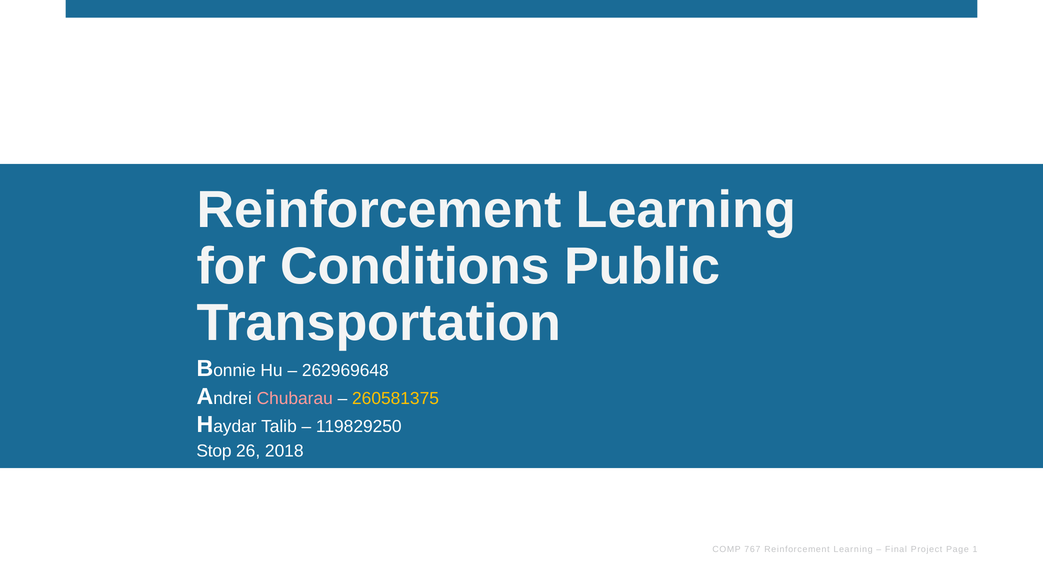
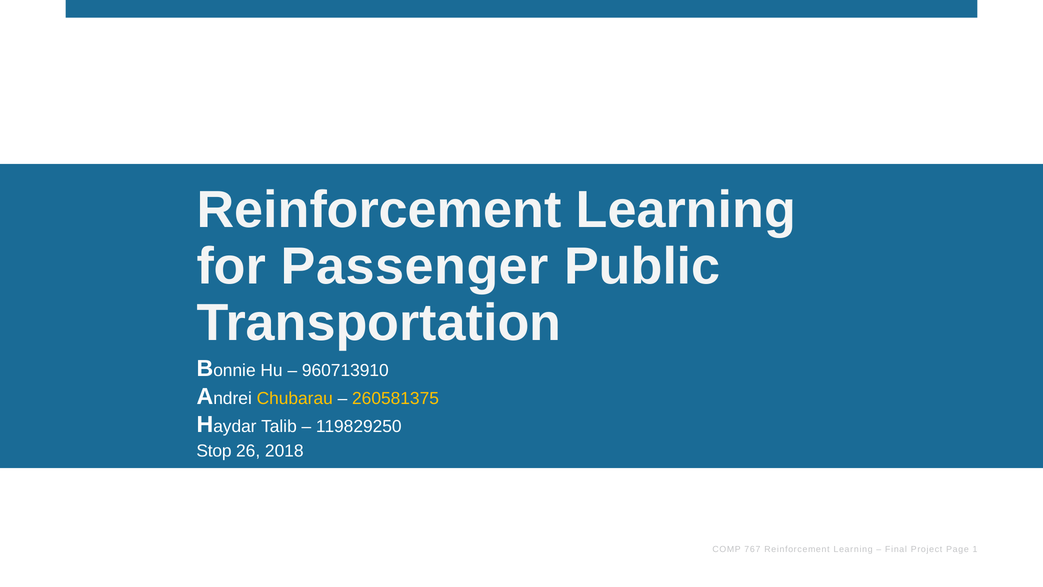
Conditions: Conditions -> Passenger (415, 266)
262969648: 262969648 -> 960713910 (345, 370)
Chubarau colour: pink -> yellow (295, 398)
